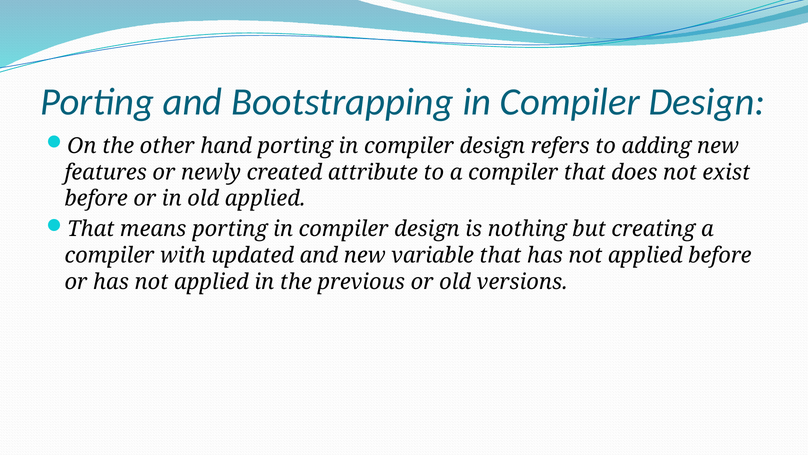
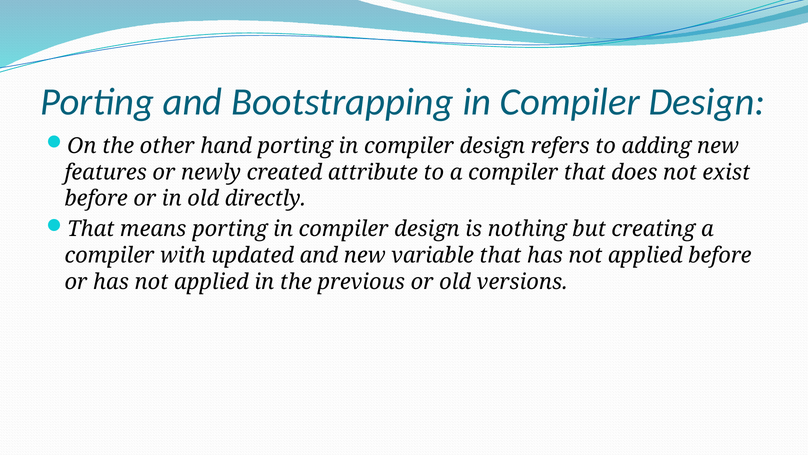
old applied: applied -> directly (265, 198)
